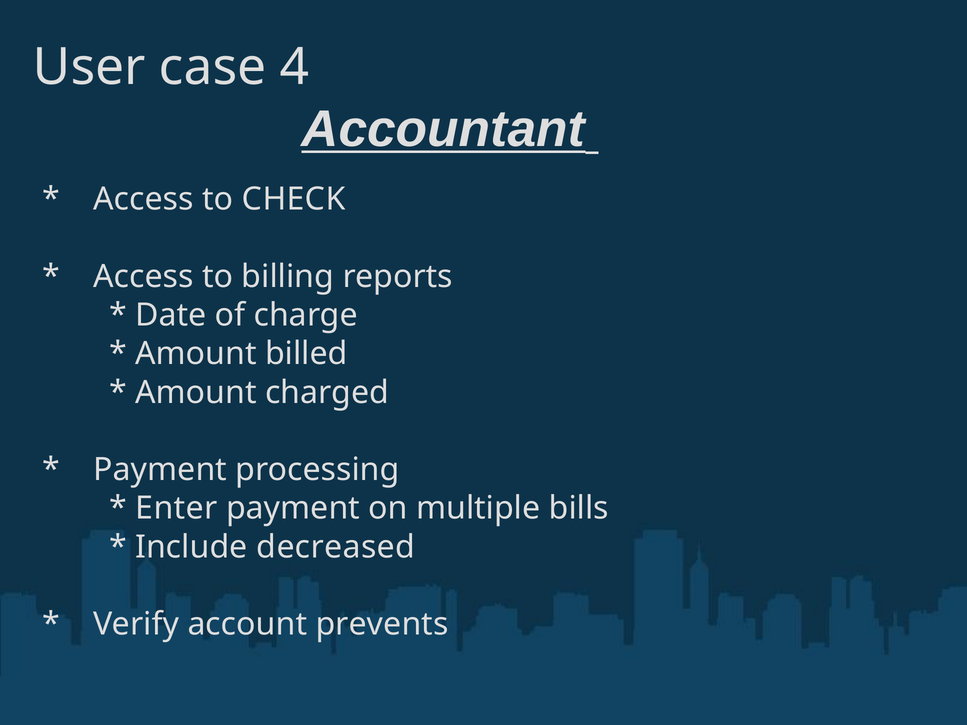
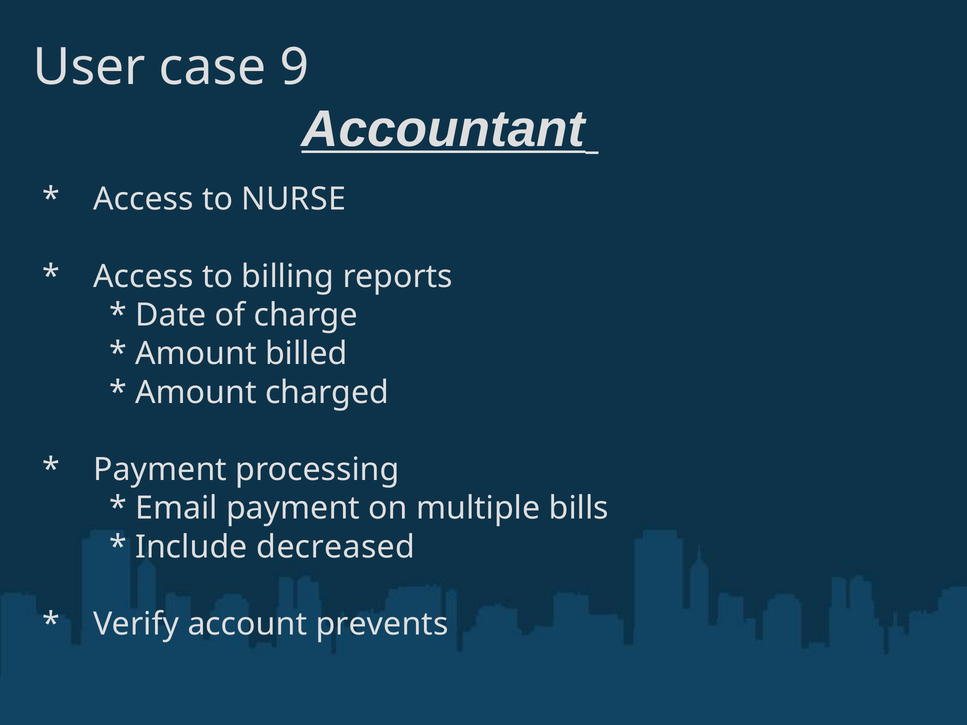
4: 4 -> 9 (295, 67)
CHECK: CHECK -> NURSE (294, 199)
Enter: Enter -> Email (177, 508)
